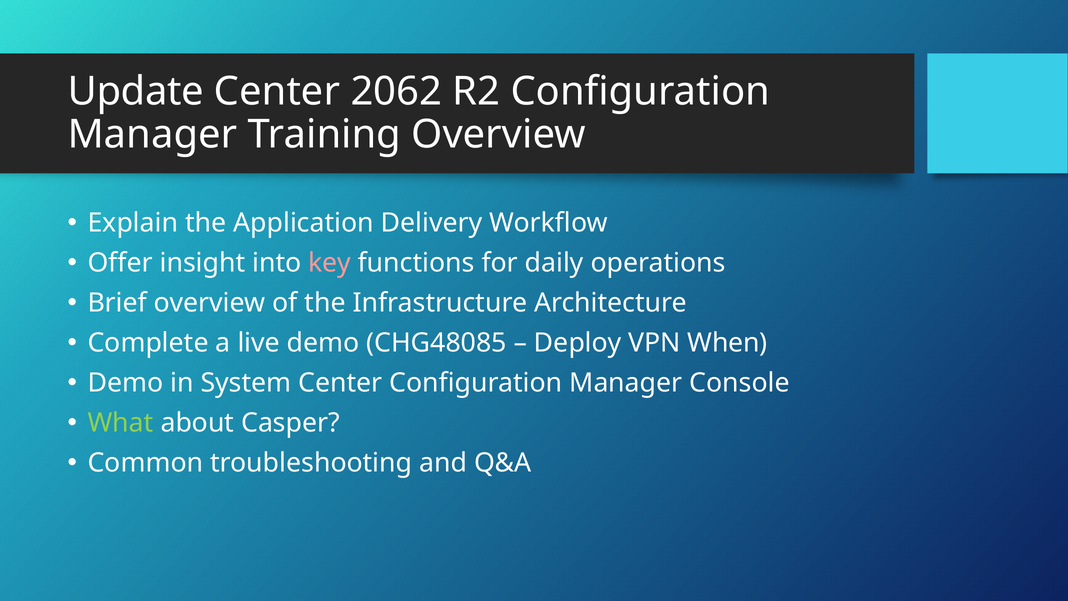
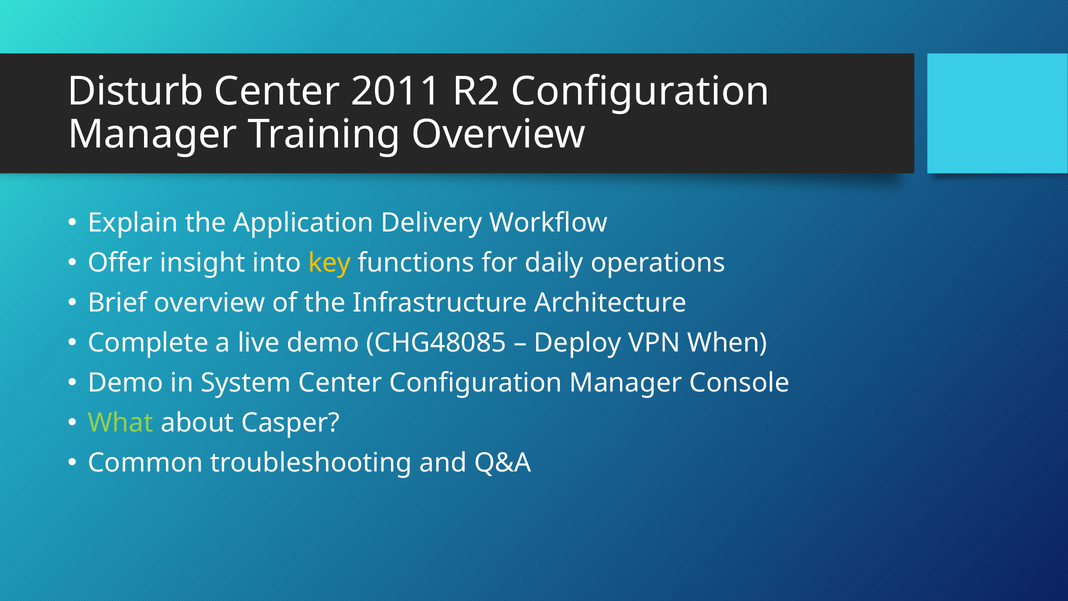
Update: Update -> Disturb (136, 91)
2062: 2062 -> 2011 (396, 91)
key colour: pink -> yellow (330, 263)
